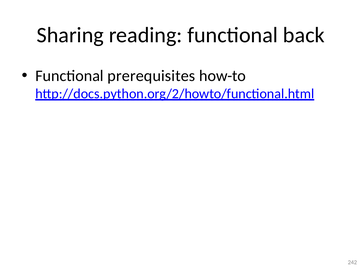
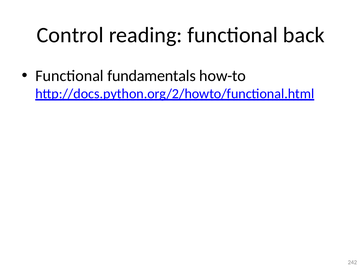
Sharing: Sharing -> Control (70, 35)
prerequisites: prerequisites -> fundamentals (152, 76)
